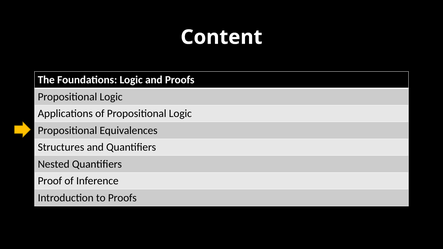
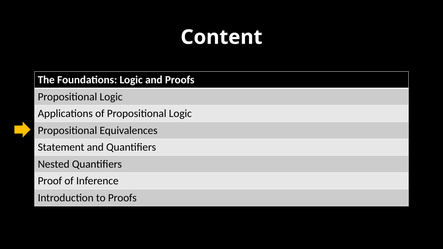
Structures: Structures -> Statement (61, 147)
